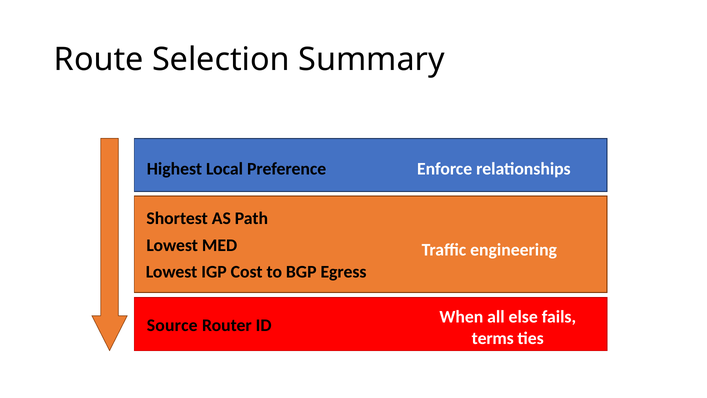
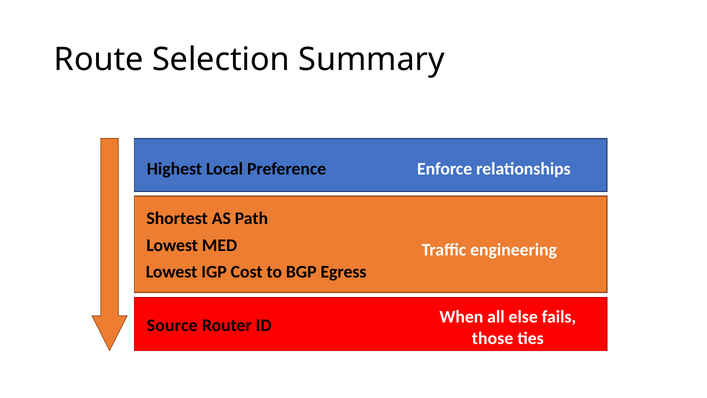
terms: terms -> those (493, 338)
